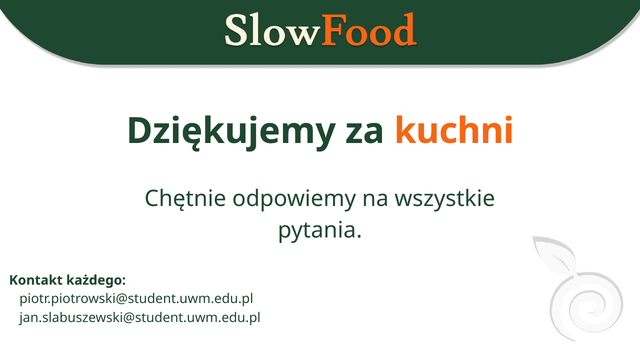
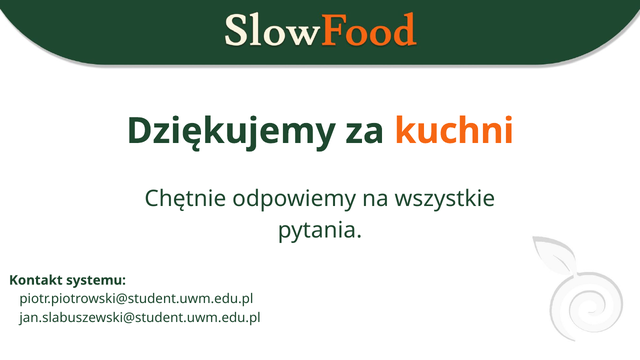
każdego: każdego -> systemu (96, 280)
